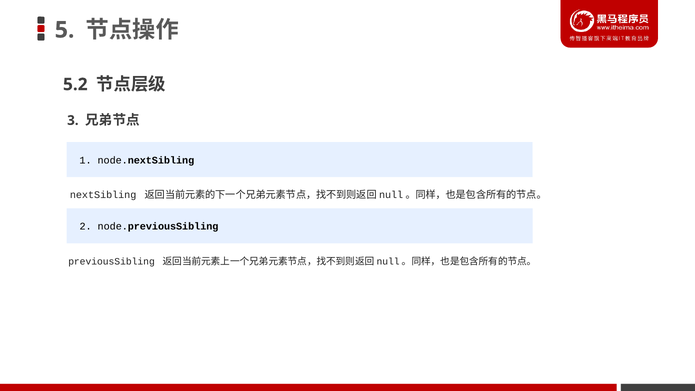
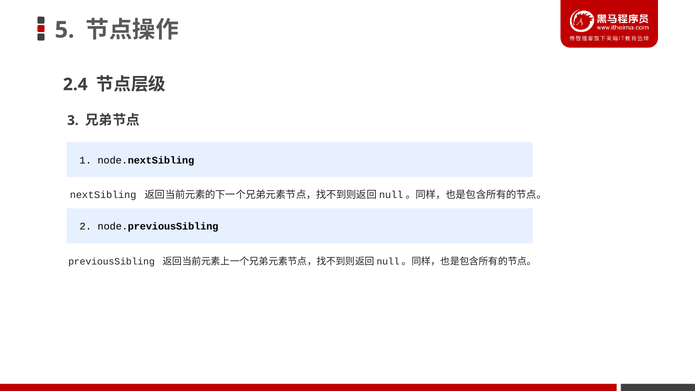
5.2: 5.2 -> 2.4 (75, 84)
